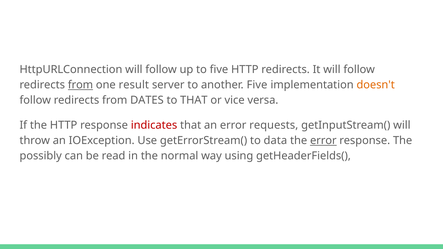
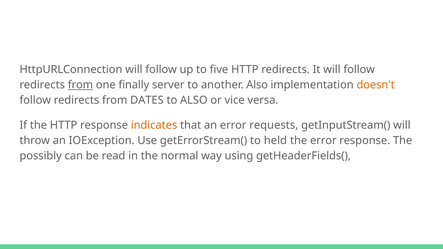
result: result -> finally (134, 85)
another Five: Five -> Also (257, 85)
to THAT: THAT -> ALSO (194, 100)
indicates colour: red -> orange (154, 125)
data: data -> held (275, 141)
error underline: present -> none (323, 141)
